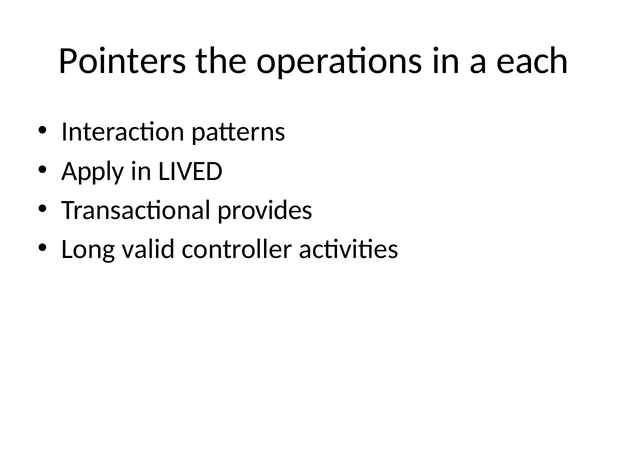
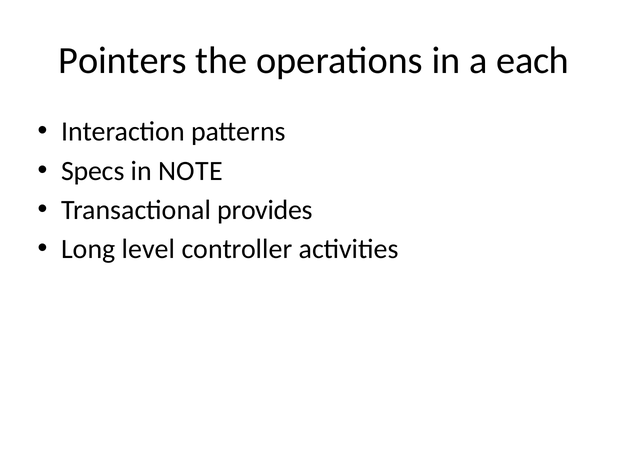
Apply: Apply -> Specs (93, 171)
LIVED: LIVED -> NOTE (190, 171)
valid: valid -> level (149, 249)
